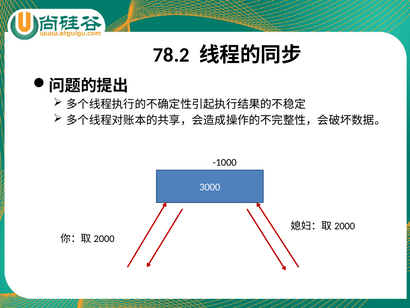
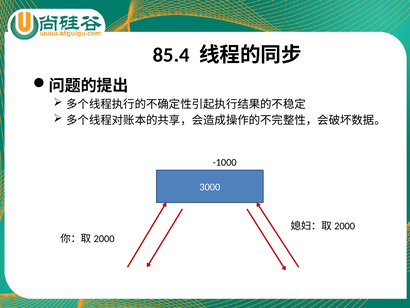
78.2: 78.2 -> 85.4 (171, 55)
